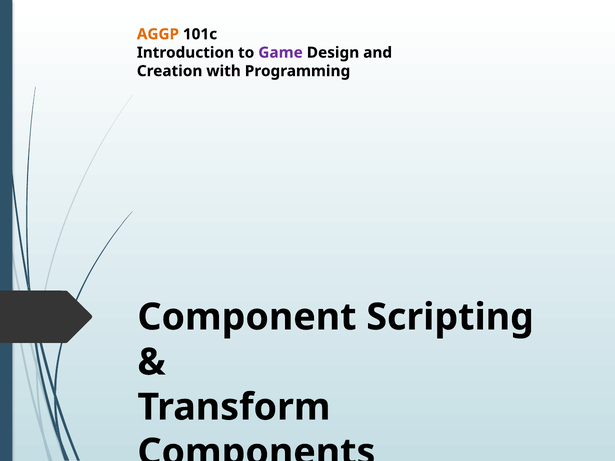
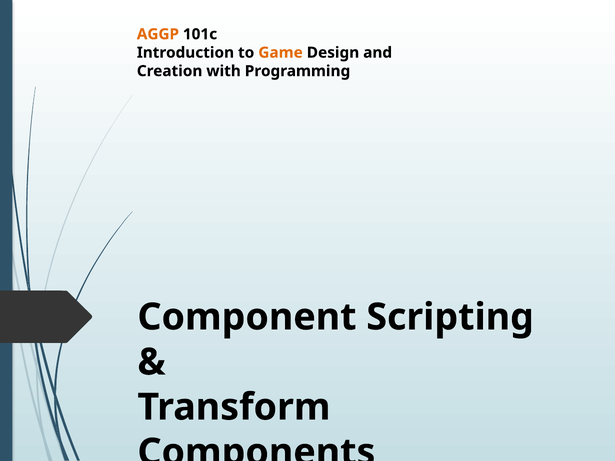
Game colour: purple -> orange (281, 53)
